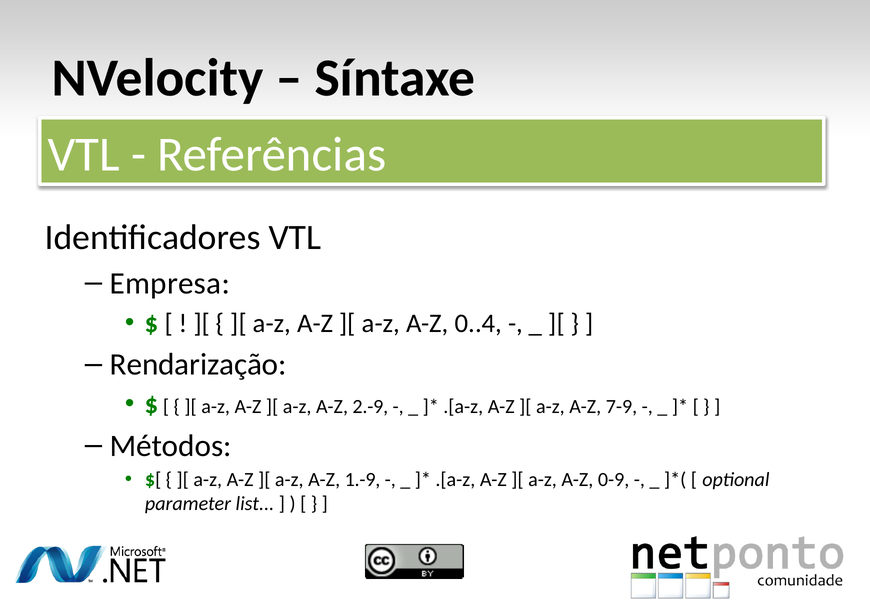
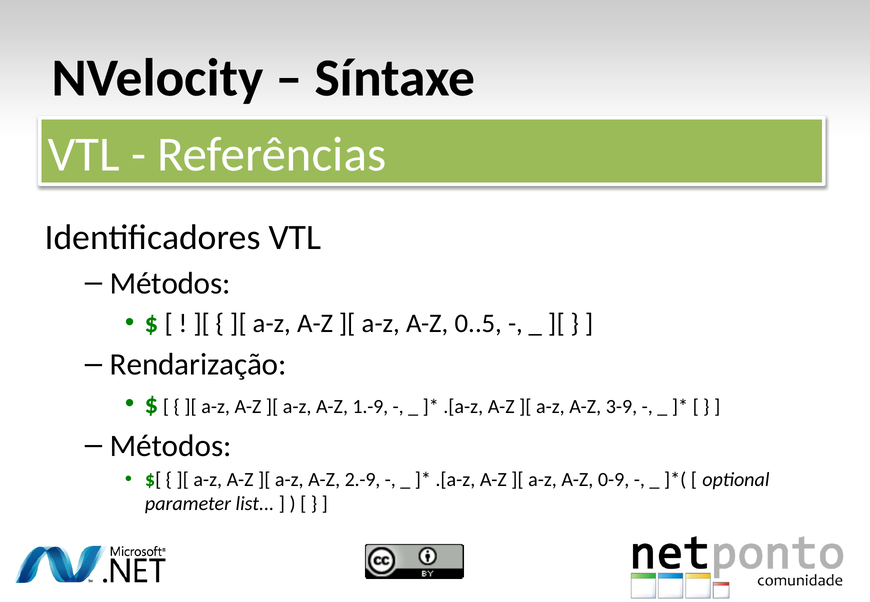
Empresa: Empresa -> Métodos (170, 284)
0..4: 0..4 -> 0..5 (478, 323)
2.-9: 2.-9 -> 1.-9 (370, 407)
7-9: 7-9 -> 3-9 (621, 407)
1.-9: 1.-9 -> 2.-9 (362, 480)
